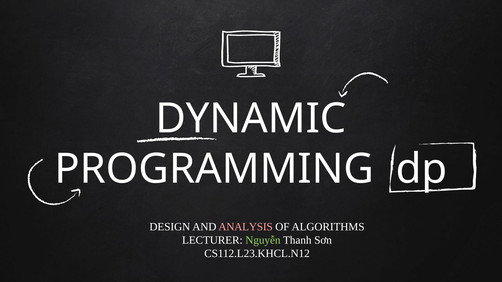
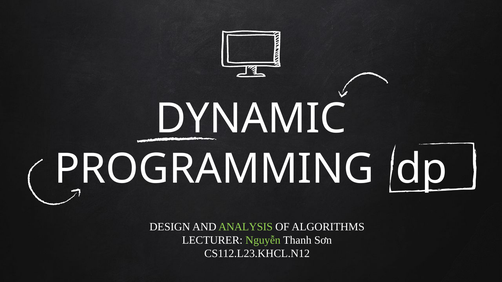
ANALYSIS colour: pink -> light green (246, 227)
